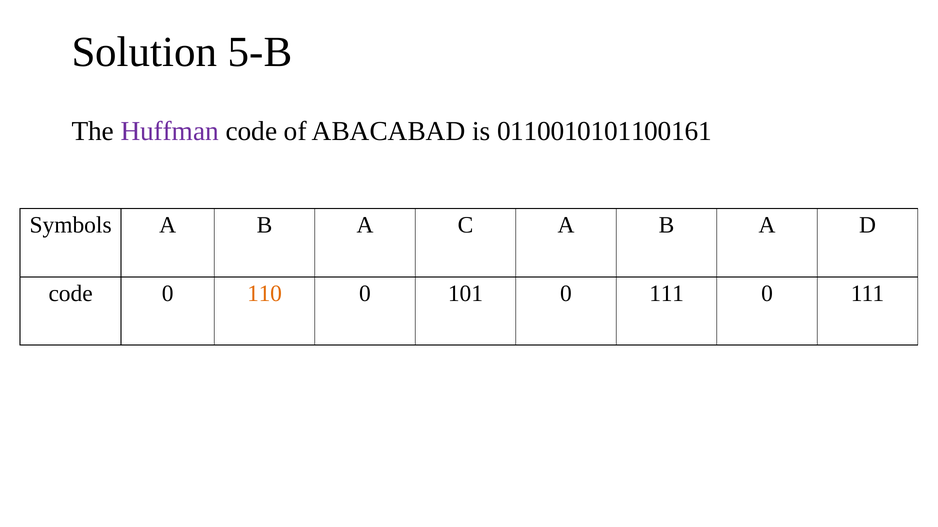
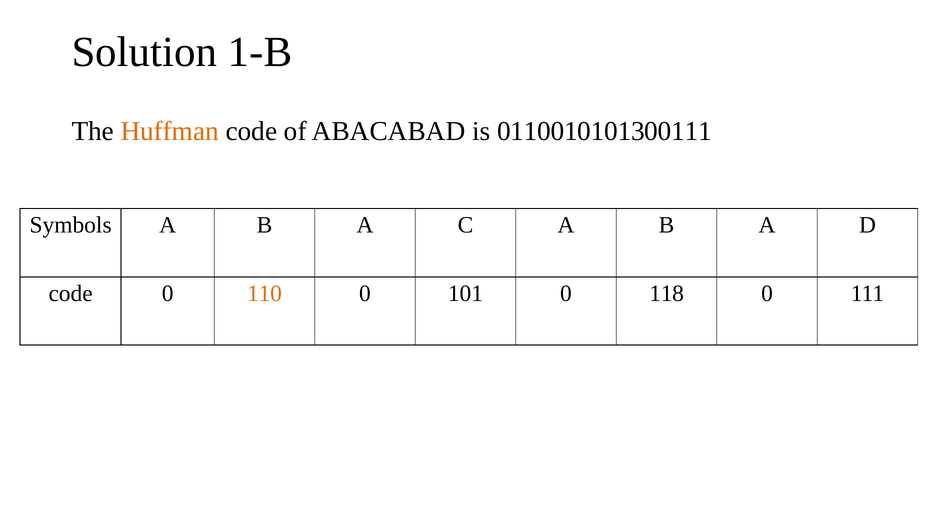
5-B: 5-B -> 1-B (260, 52)
Huffman colour: purple -> orange (170, 131)
0110010101100161: 0110010101100161 -> 0110010101300111 (604, 131)
101 0 111: 111 -> 118 (667, 294)
